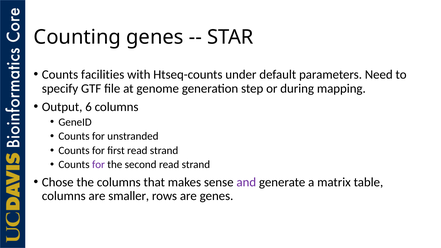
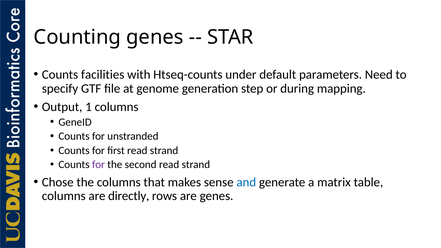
6: 6 -> 1 (89, 107)
and colour: purple -> blue (246, 182)
smaller: smaller -> directly (129, 196)
